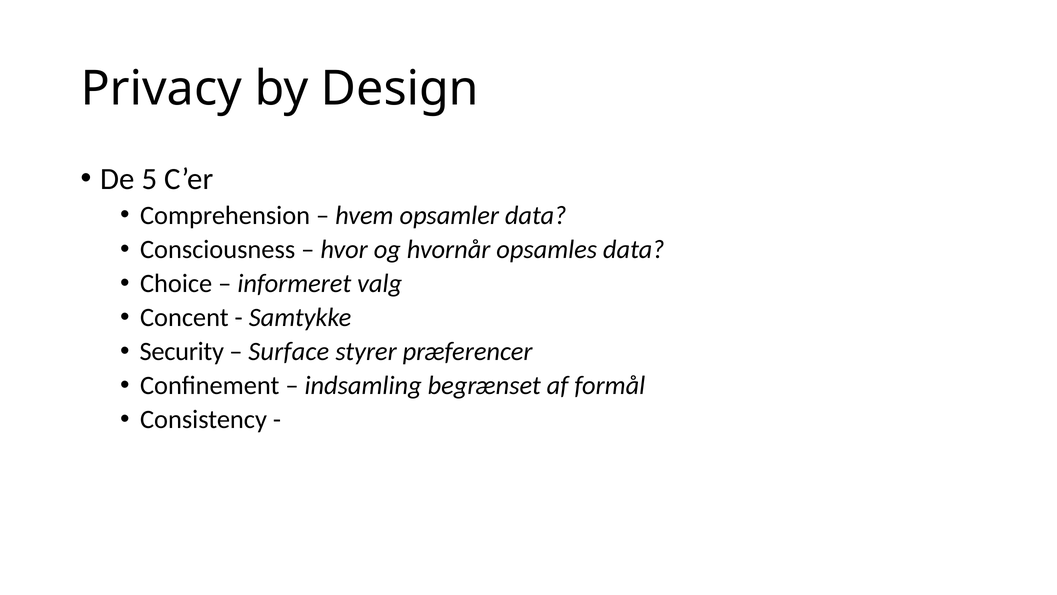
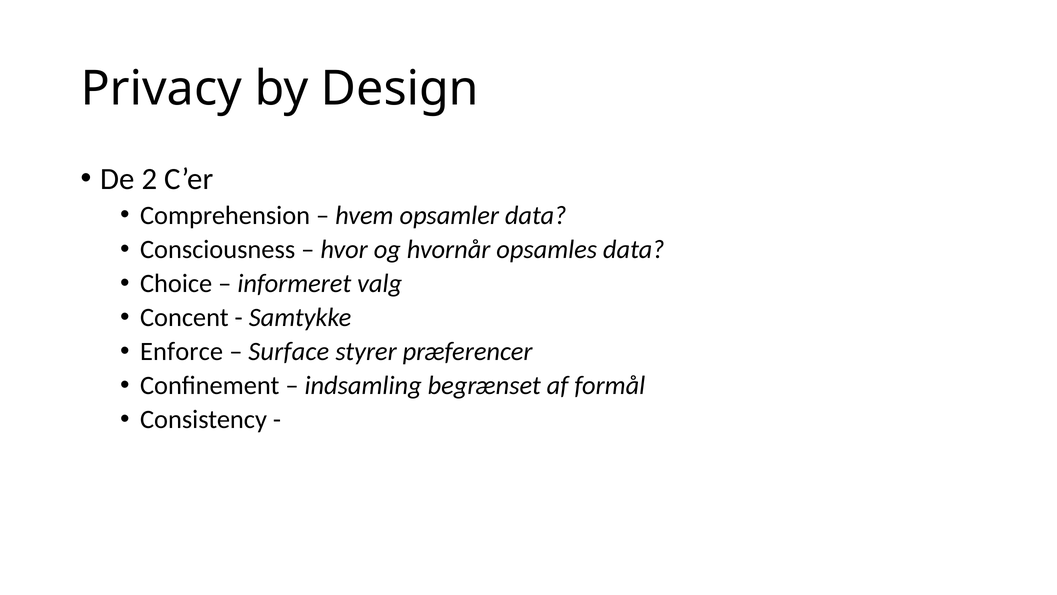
5: 5 -> 2 (149, 179)
Security: Security -> Enforce (182, 351)
